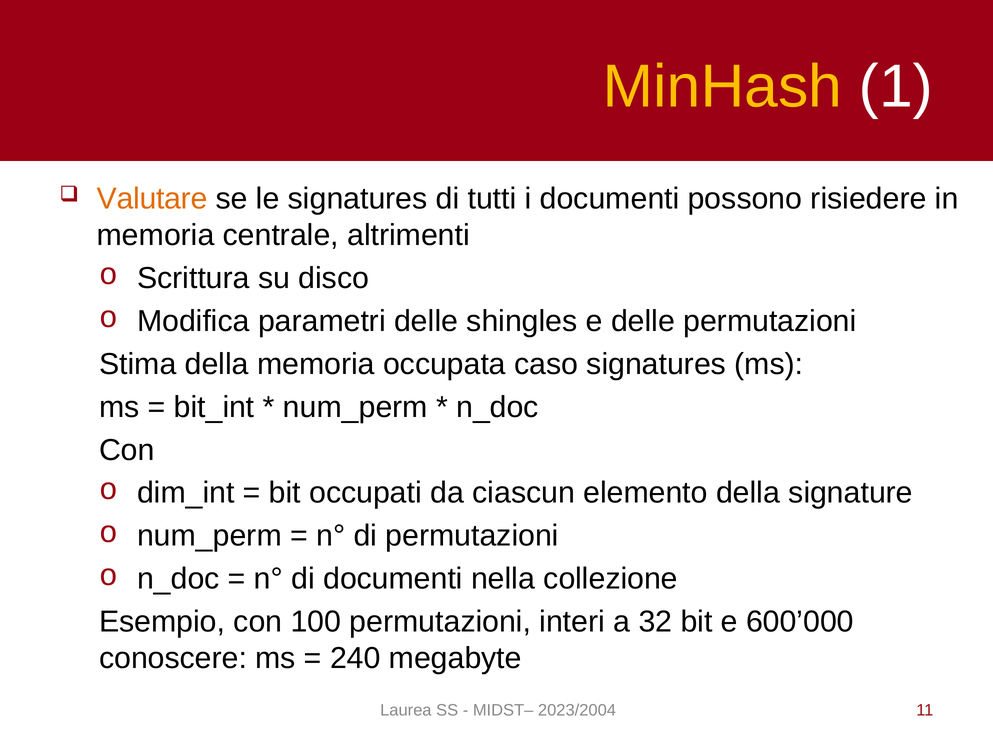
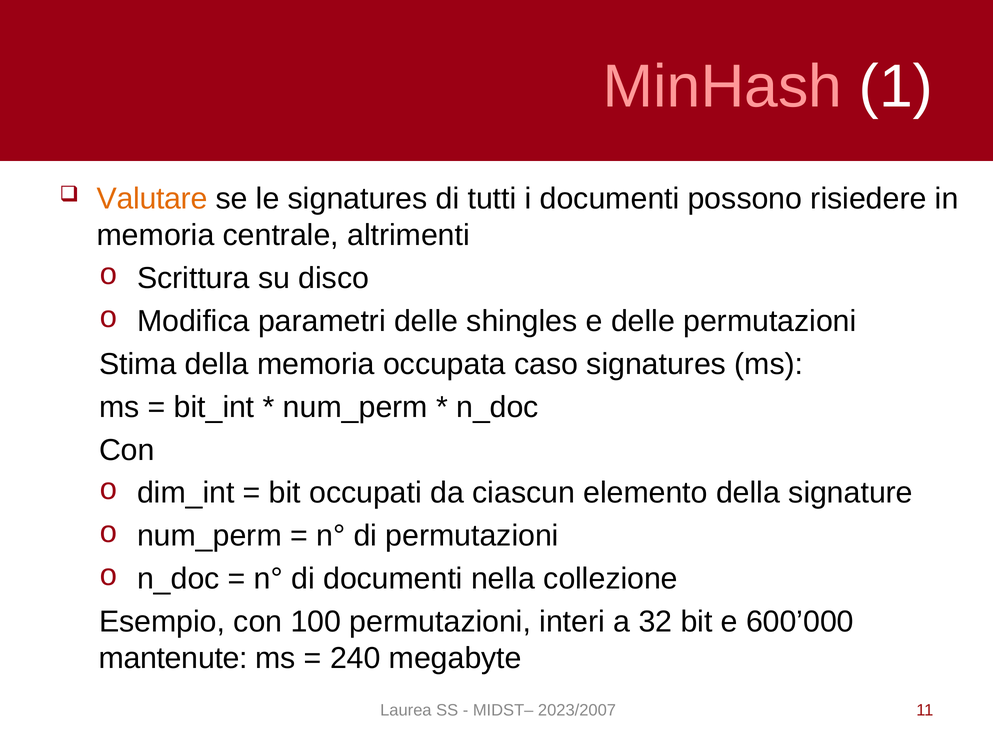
MinHash colour: yellow -> pink (722, 87)
conoscere: conoscere -> mantenute (173, 659)
2023/2004: 2023/2004 -> 2023/2007 (577, 711)
